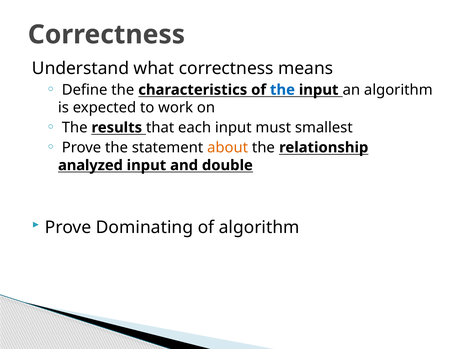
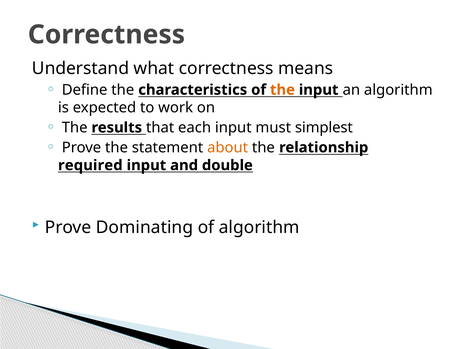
the colour: blue -> orange (282, 90)
smallest: smallest -> simplest (324, 127)
analyzed: analyzed -> required (90, 165)
